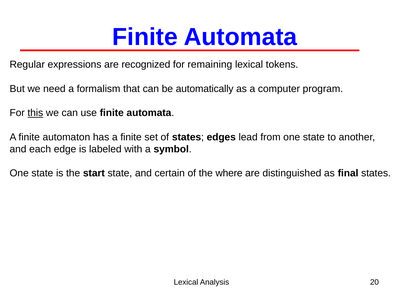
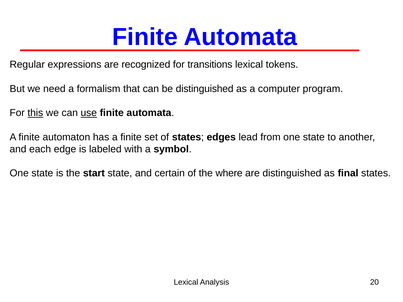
remaining: remaining -> transitions (210, 65)
be automatically: automatically -> distinguished (205, 89)
use underline: none -> present (89, 113)
